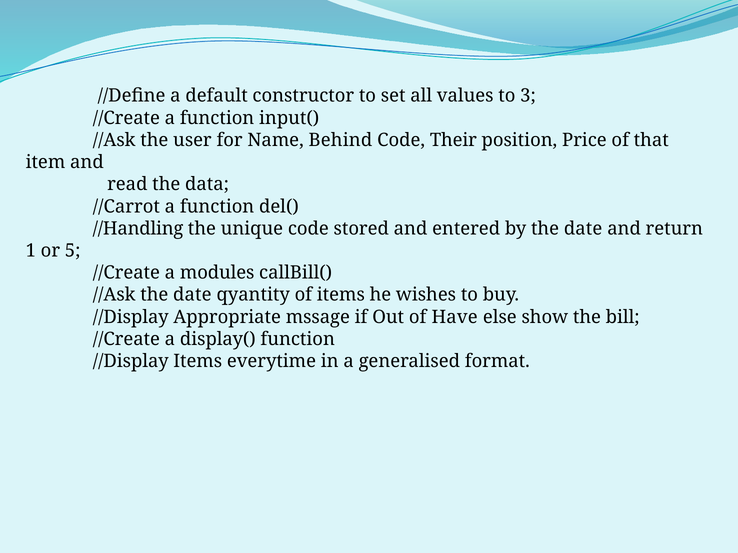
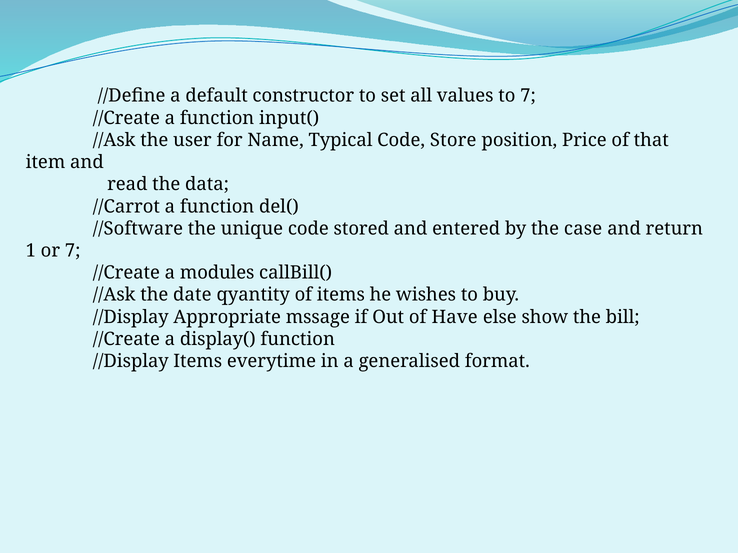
to 3: 3 -> 7 (528, 96)
Behind: Behind -> Typical (341, 140)
Their: Their -> Store (453, 140)
//Handling: //Handling -> //Software (138, 229)
by the date: date -> case (583, 229)
or 5: 5 -> 7 (73, 251)
